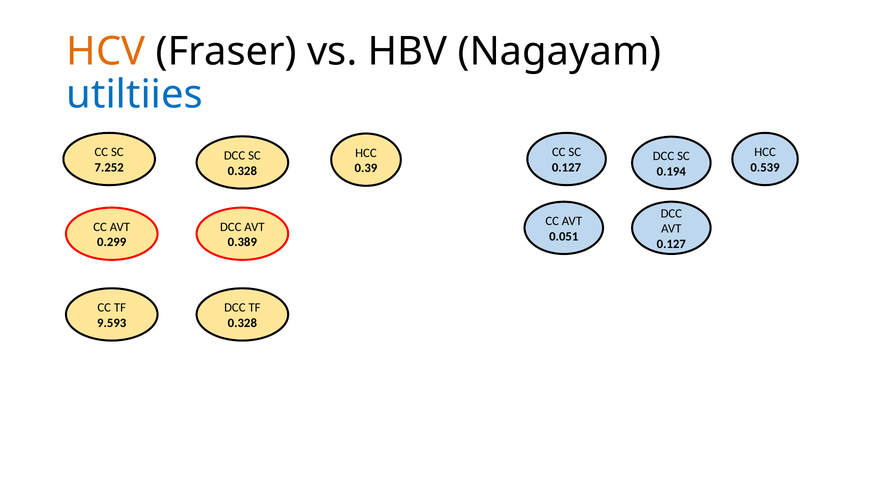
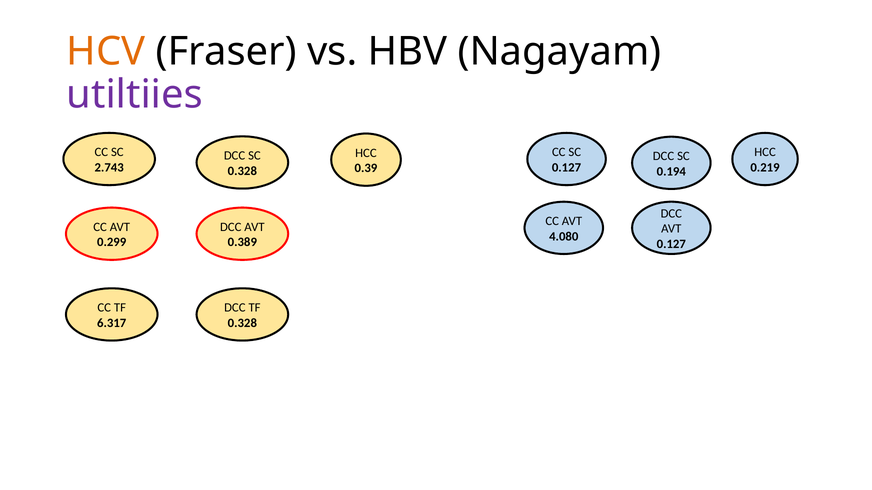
utiltiies colour: blue -> purple (135, 95)
7.252: 7.252 -> 2.743 (109, 168)
0.539: 0.539 -> 0.219 (765, 168)
0.051: 0.051 -> 4.080 (564, 237)
9.593: 9.593 -> 6.317 (112, 323)
